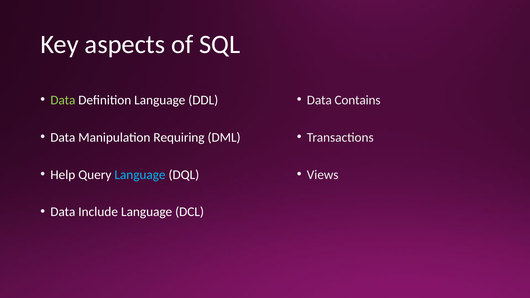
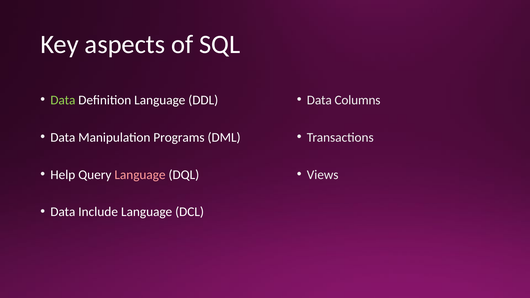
Contains: Contains -> Columns (358, 100)
Requiring: Requiring -> Programs (179, 137)
Language colour: light blue -> pink (140, 175)
